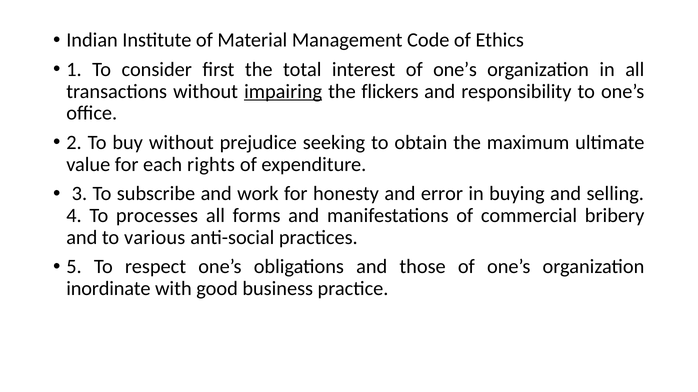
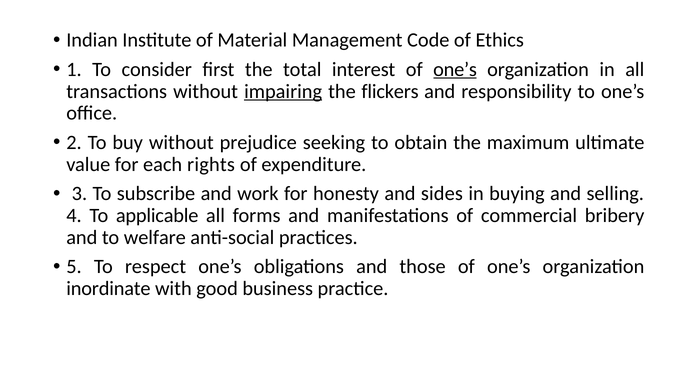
one’s underline: none -> present (455, 69)
error: error -> sides (442, 194)
processes: processes -> applicable (157, 216)
various: various -> welfare (155, 238)
